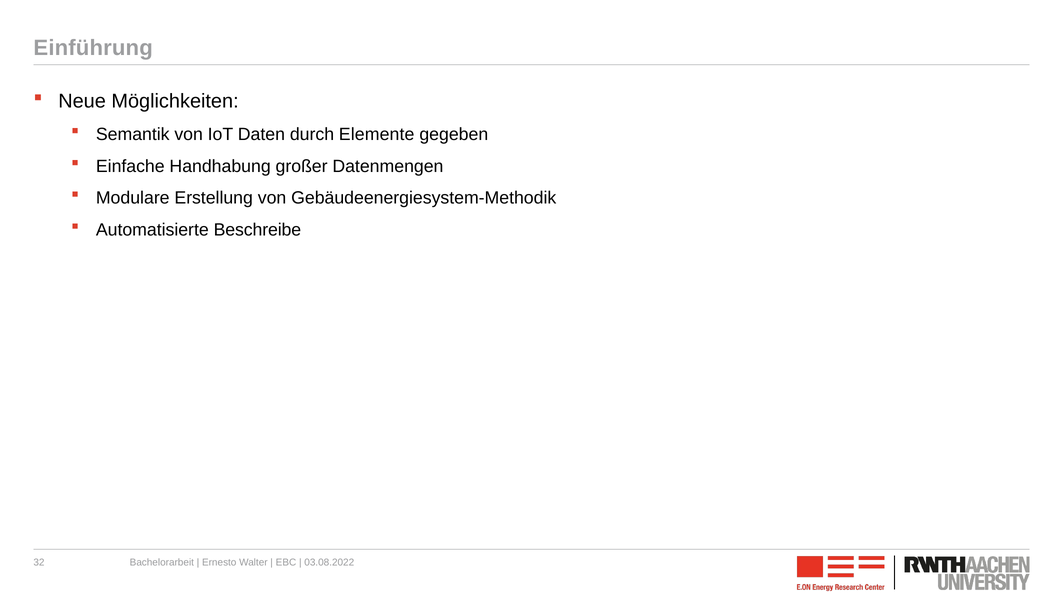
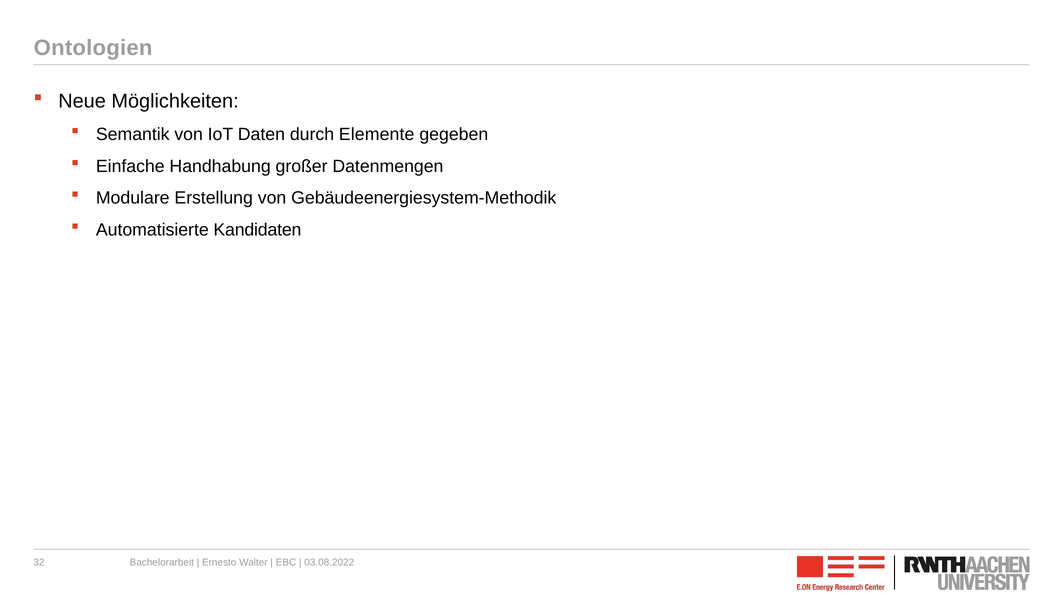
Einführung: Einführung -> Ontologien (93, 48)
Beschreibe: Beschreibe -> Kandidaten (257, 230)
